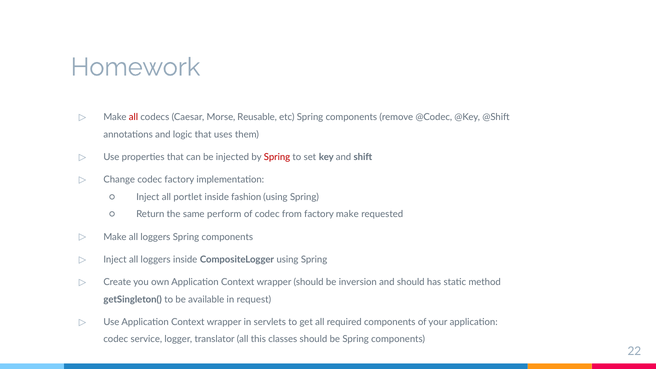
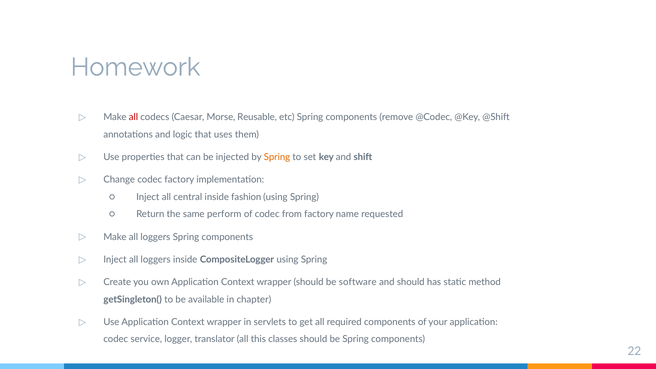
Spring colour: red -> orange (277, 157)
portlet: portlet -> central (188, 197)
factory make: make -> name (347, 214)
inversion: inversion -> software (358, 282)
request: request -> chapter (254, 299)
